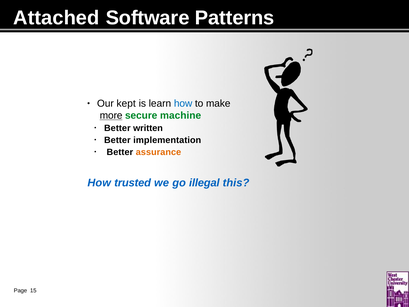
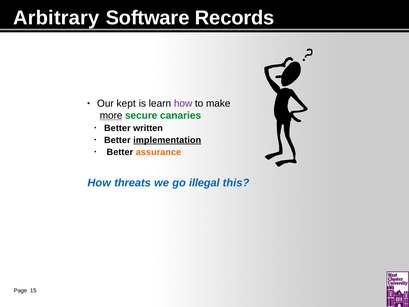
Attached: Attached -> Arbitrary (56, 18)
Patterns: Patterns -> Records (235, 18)
how colour: blue -> purple (183, 103)
machine: machine -> canaries (181, 115)
implementation underline: none -> present (167, 140)
trusted: trusted -> threats (133, 183)
